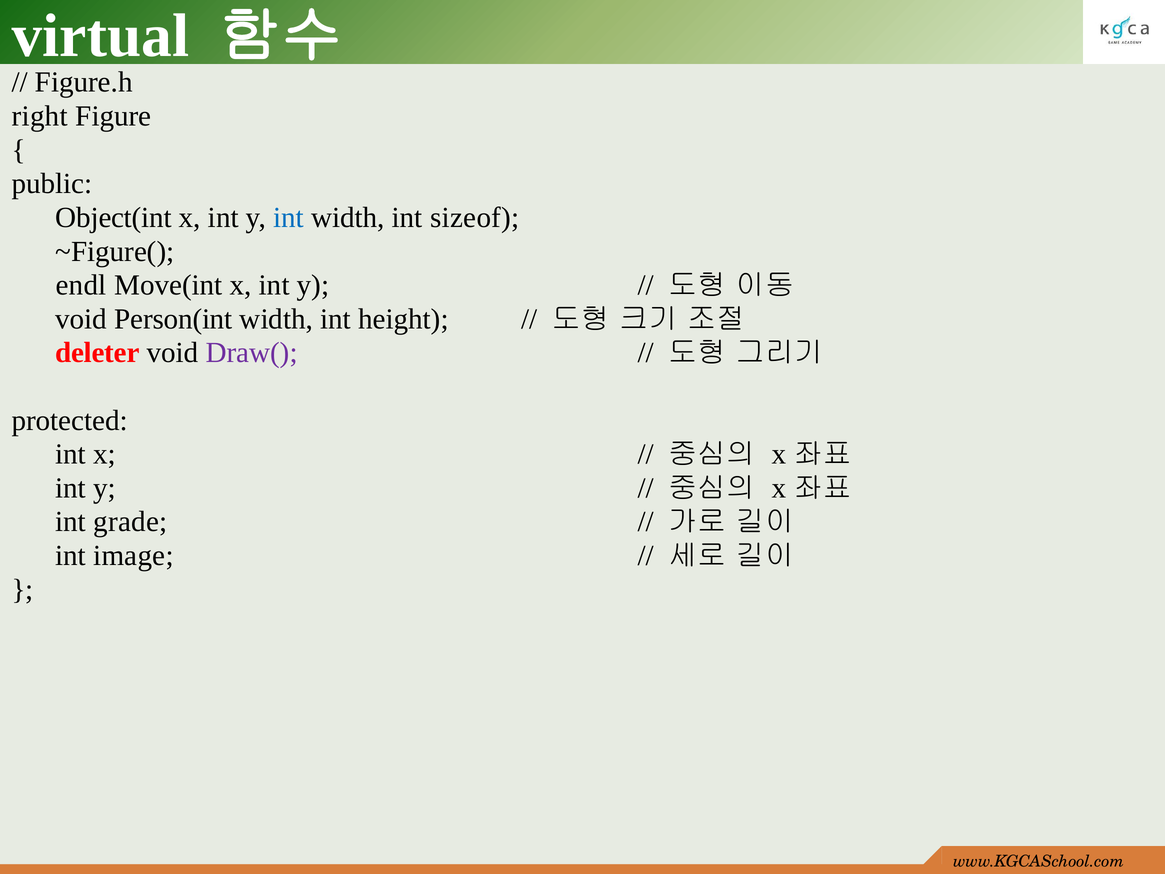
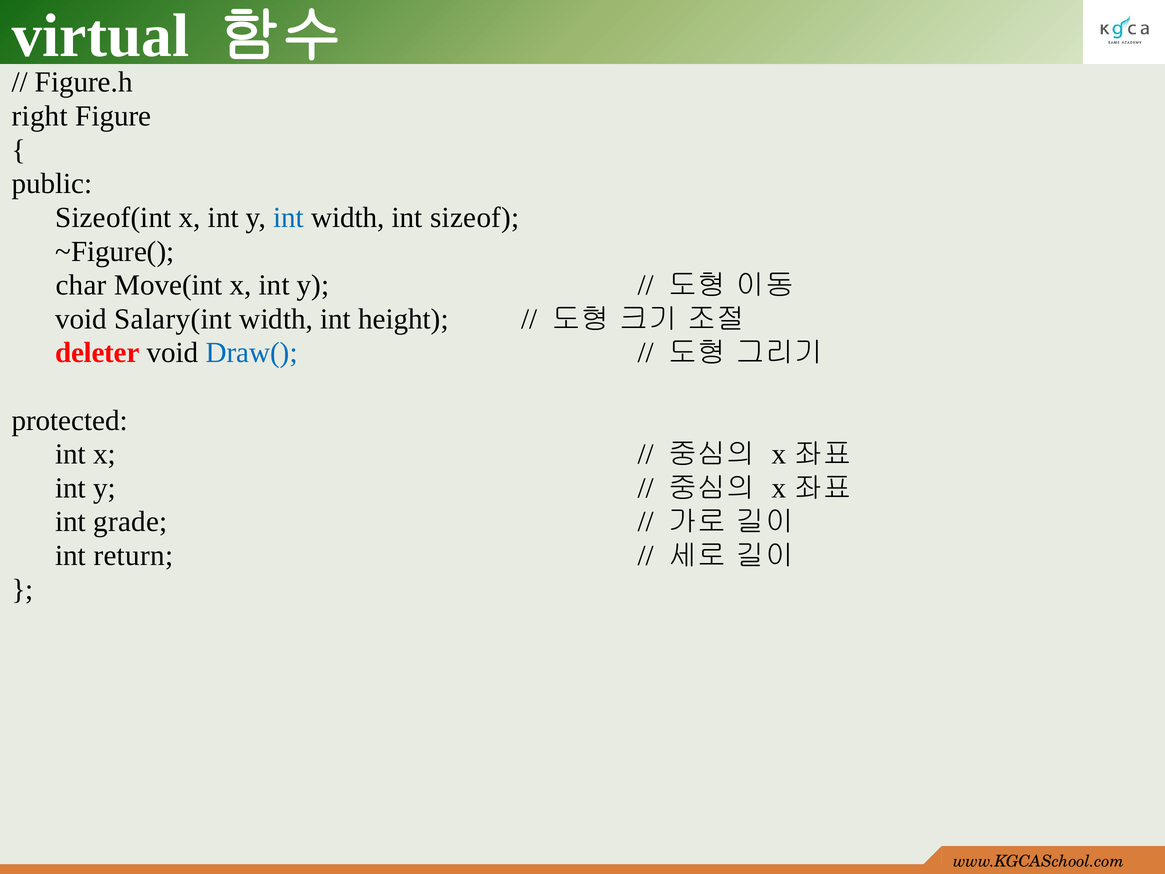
Object(int: Object(int -> Sizeof(int (113, 218)
endl: endl -> char (81, 285)
Person(int: Person(int -> Salary(int (173, 319)
Draw( colour: purple -> blue (252, 353)
image: image -> return (133, 556)
